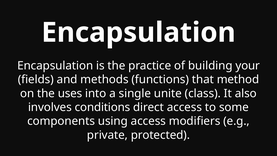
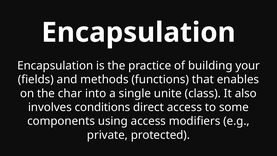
method: method -> enables (238, 79)
uses: uses -> char (70, 93)
